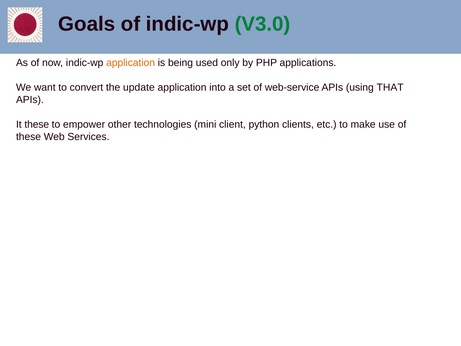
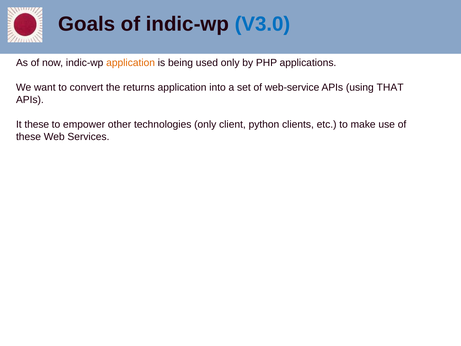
V3.0 colour: green -> blue (263, 24)
update: update -> returns (139, 87)
technologies mini: mini -> only (205, 124)
